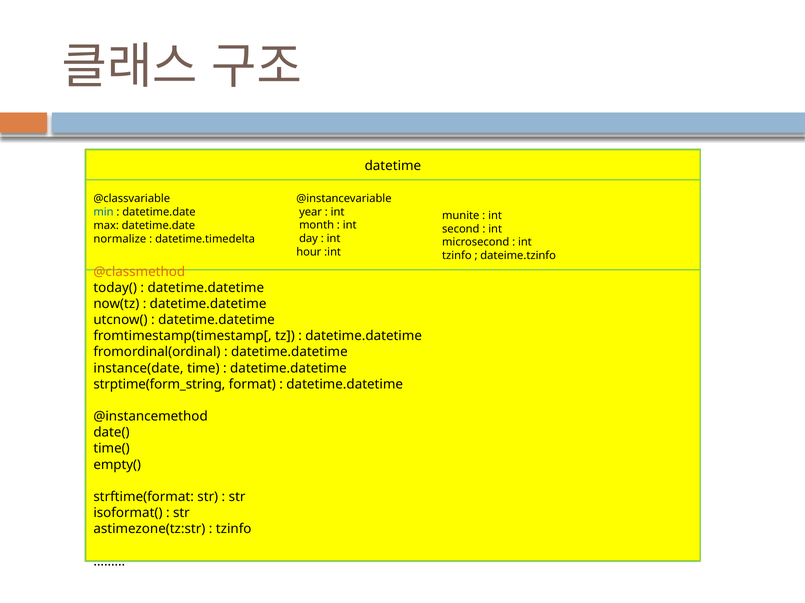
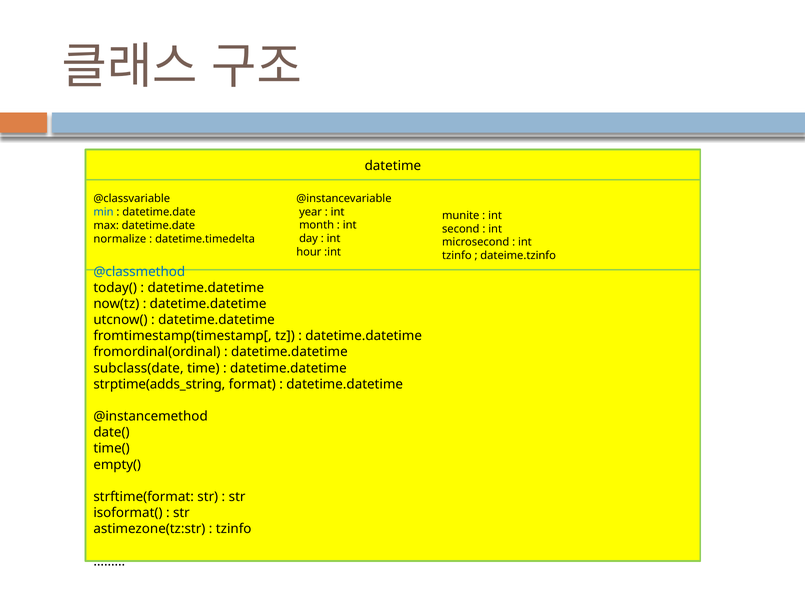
@classmethod colour: orange -> blue (139, 272)
instance(date: instance(date -> subclass(date (139, 369)
strptime(form_string: strptime(form_string -> strptime(adds_string (159, 385)
